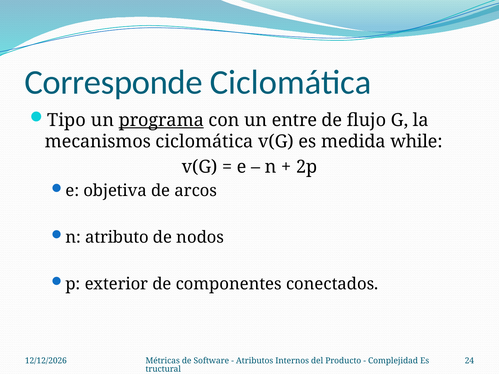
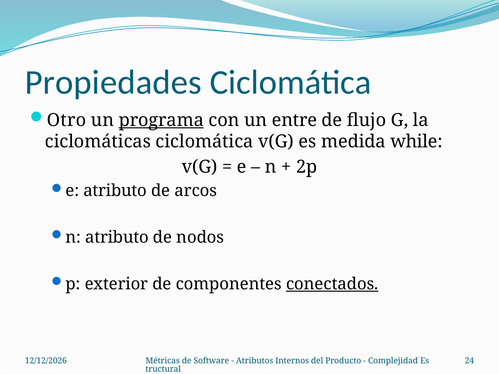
Corresponde: Corresponde -> Propiedades (113, 82)
Tipo: Tipo -> Otro (67, 120)
mecanismos: mecanismos -> ciclomáticas (98, 142)
e objetiva: objetiva -> atributo (115, 191)
conectados underline: none -> present (332, 284)
